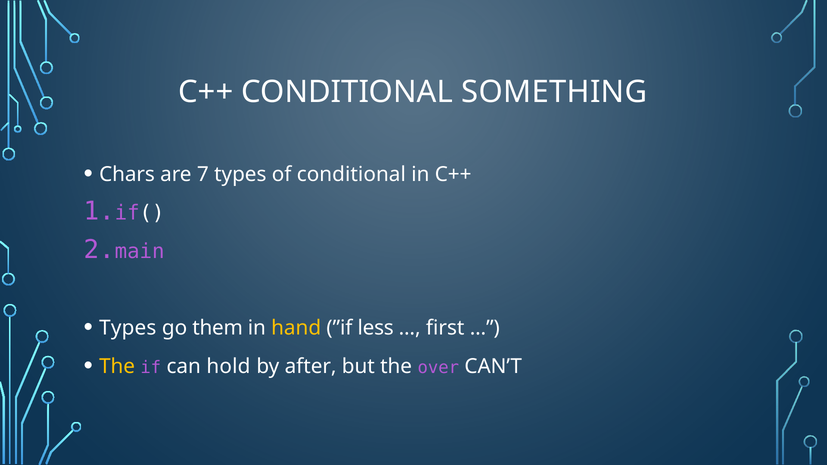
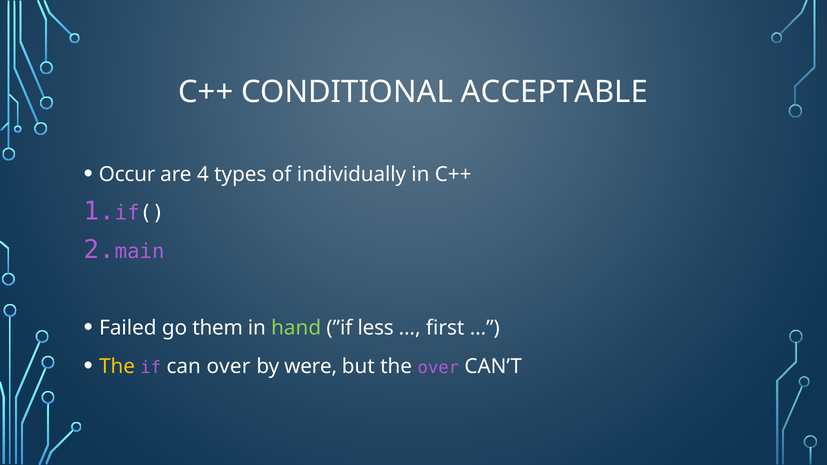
SOMETHING: SOMETHING -> ACCEPTABLE (554, 92)
Chars: Chars -> Occur (127, 175)
7: 7 -> 4 (203, 175)
of conditional: conditional -> individually (351, 175)
Types: Types -> Failed (128, 328)
hand colour: yellow -> light green (296, 328)
can hold: hold -> over (228, 366)
after: after -> were (311, 366)
